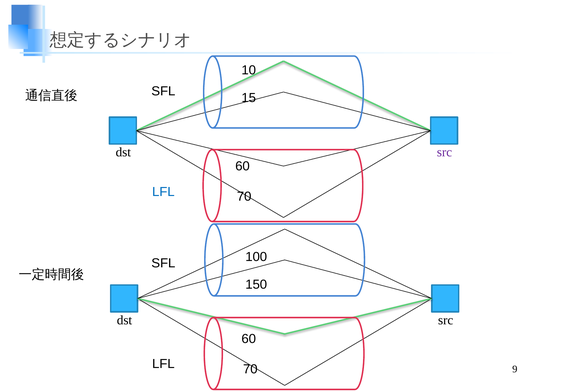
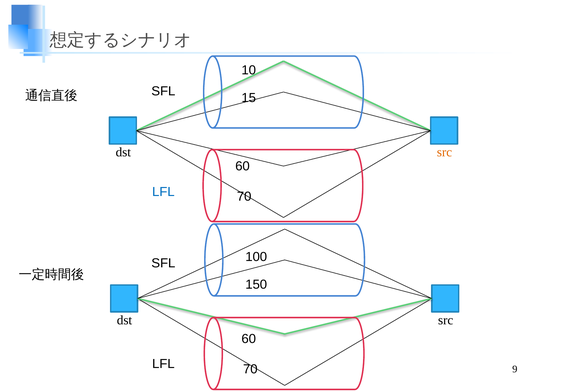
src colour: purple -> orange (444, 152)
